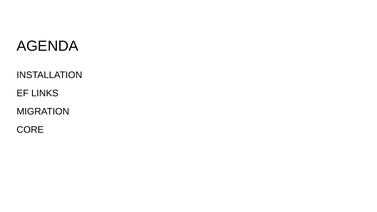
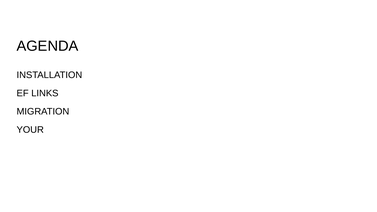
CORE: CORE -> YOUR (30, 130)
